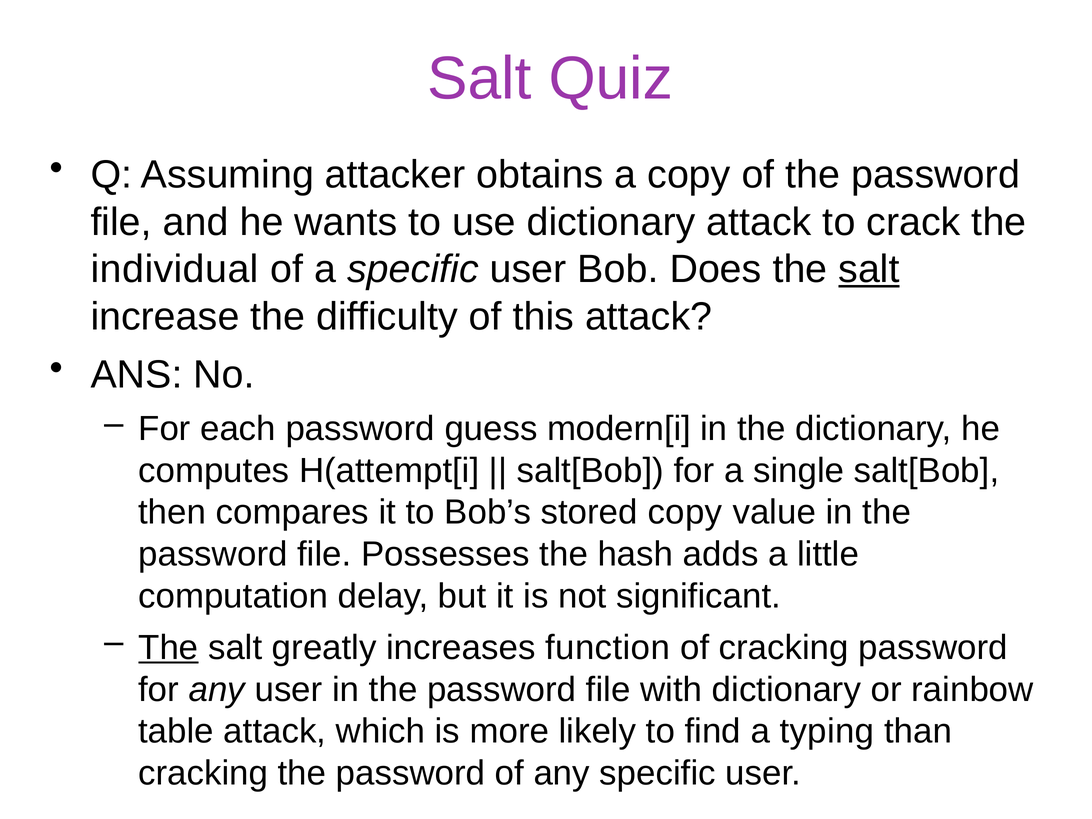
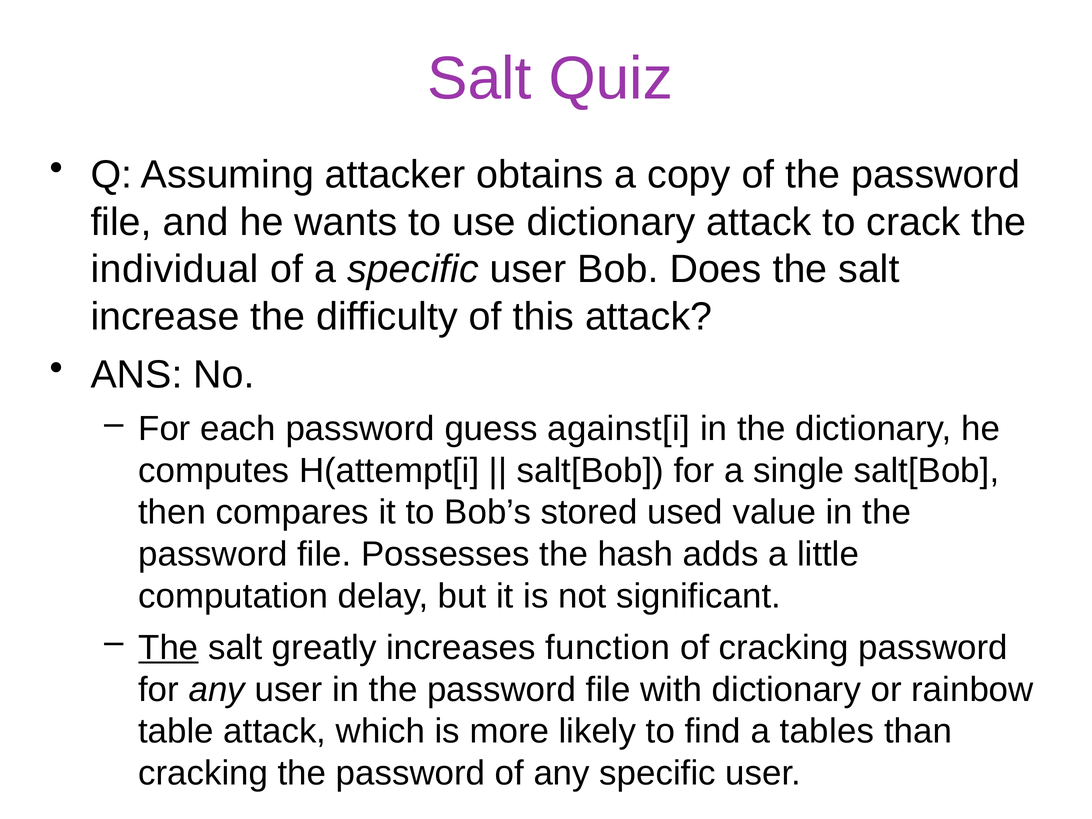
salt underline: present -> none (869, 269)
modern[i: modern[i -> against[i (619, 429)
stored copy: copy -> used (685, 512)
typing: typing -> tables (827, 731)
